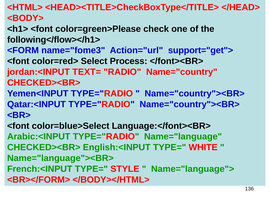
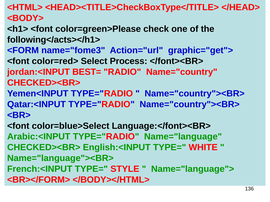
following</flow></h1>: following</flow></h1> -> following</acts></h1> (54, 40)
support="get">: support="get"> -> graphic="get"> (201, 51)
TEXT=: TEXT= -> BEST= (87, 72)
